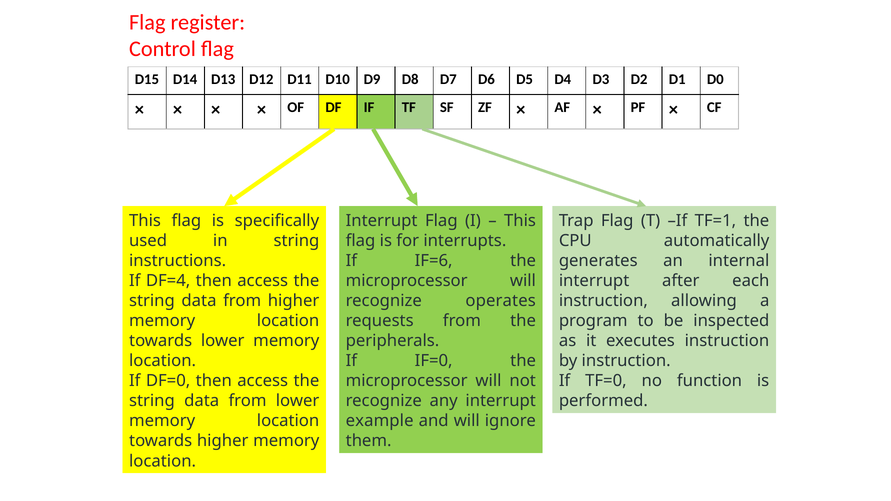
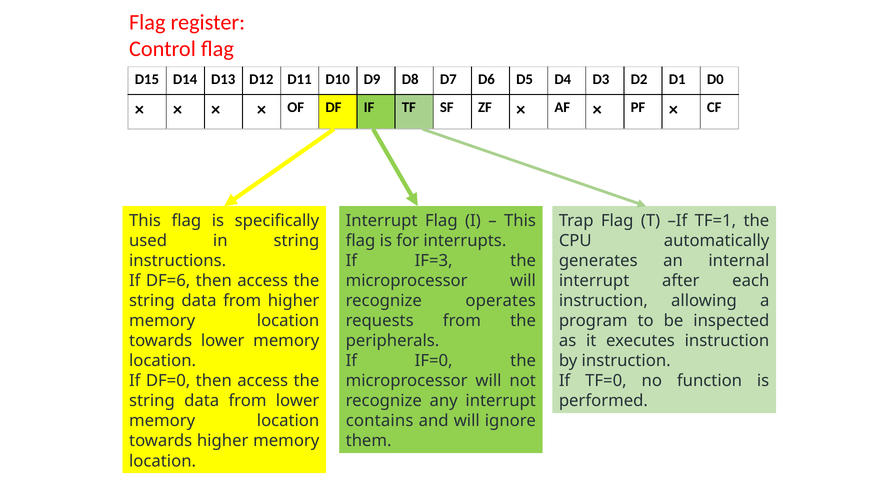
IF=6: IF=6 -> IF=3 (434, 261)
DF=4: DF=4 -> DF=6 (168, 281)
example: example -> contains (380, 421)
